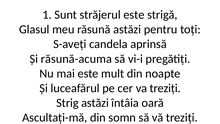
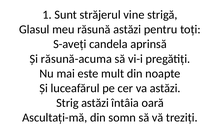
străjerul este: este -> vine (134, 15)
va treziți: treziți -> astăzi (165, 88)
